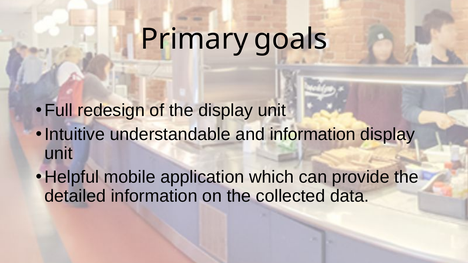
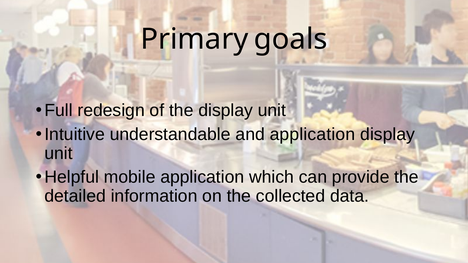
and information: information -> application (313, 134)
